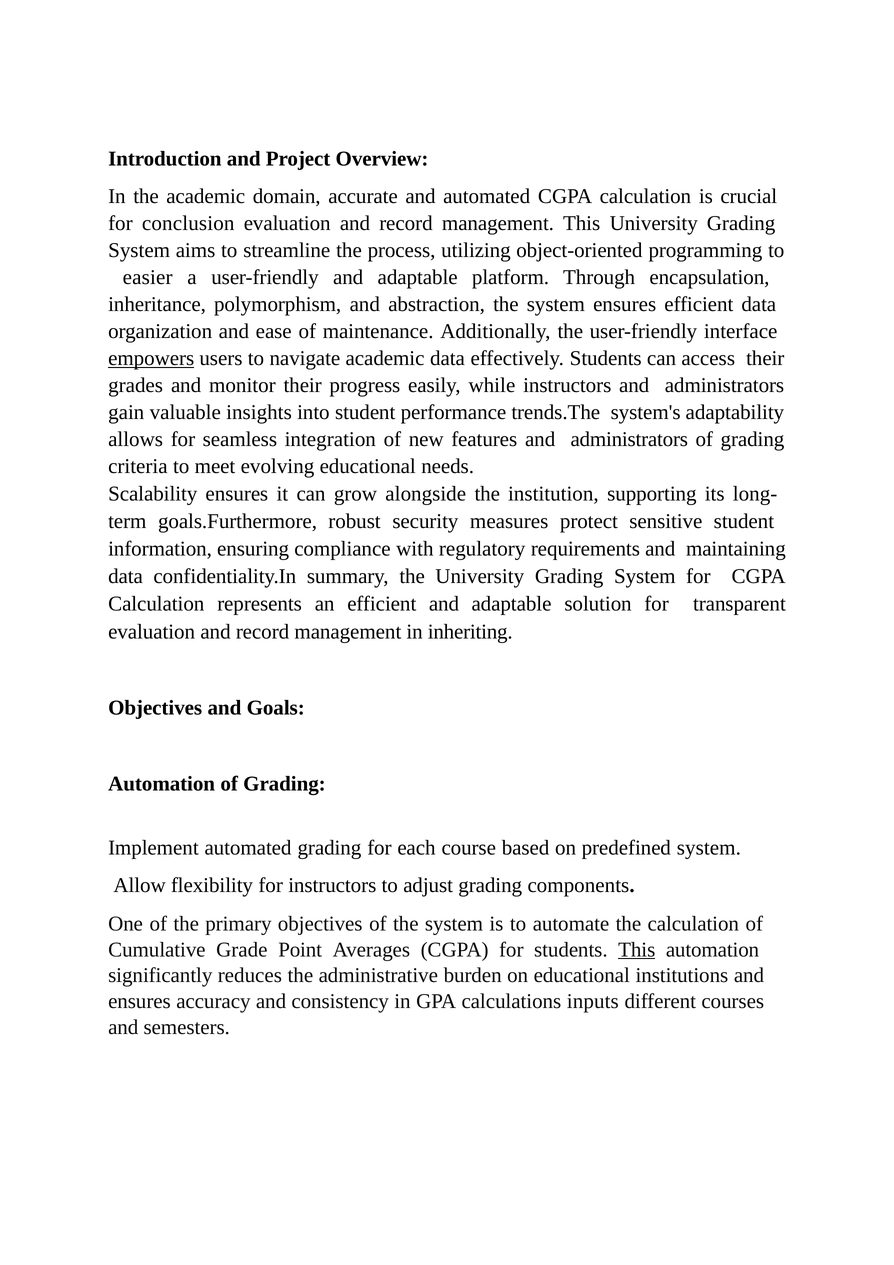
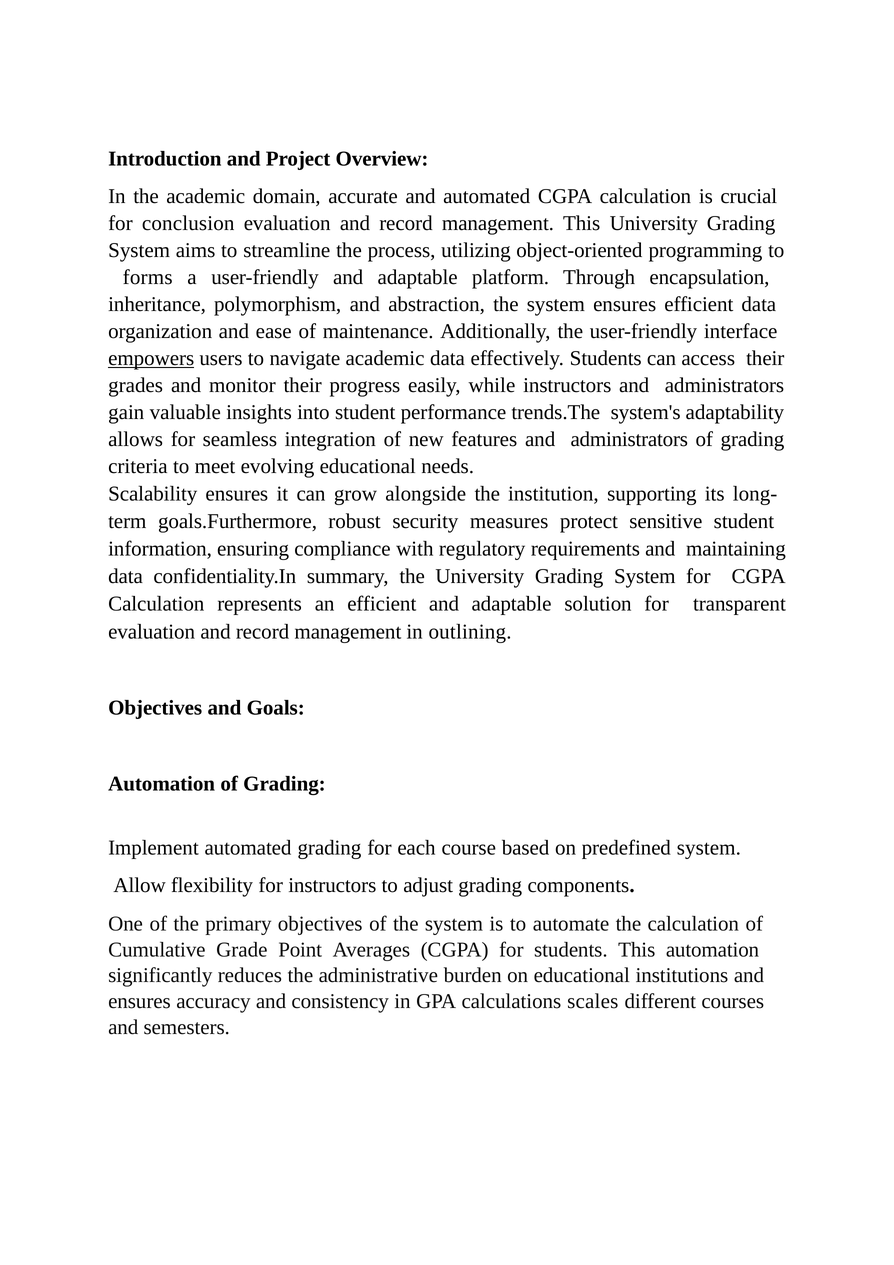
easier: easier -> forms (148, 277)
inheriting: inheriting -> outlining (470, 632)
This underline: present -> none (637, 950)
inputs: inputs -> scales (593, 1002)
